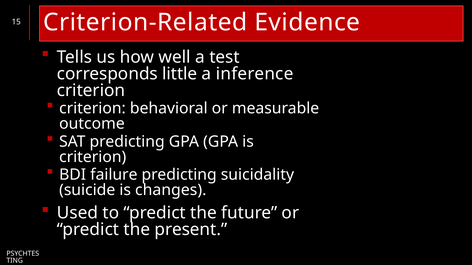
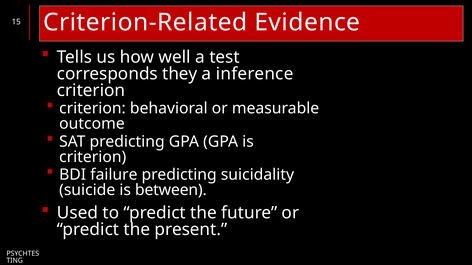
little: little -> they (180, 74)
changes: changes -> between (171, 190)
